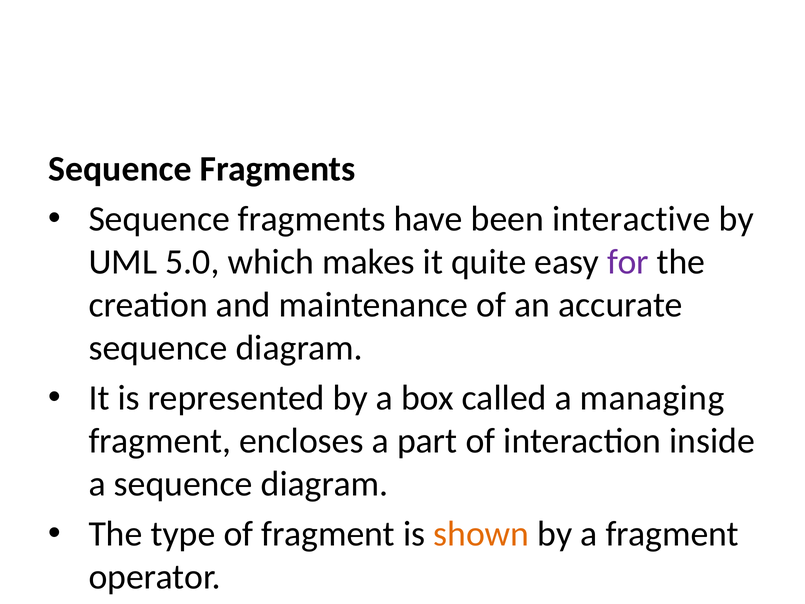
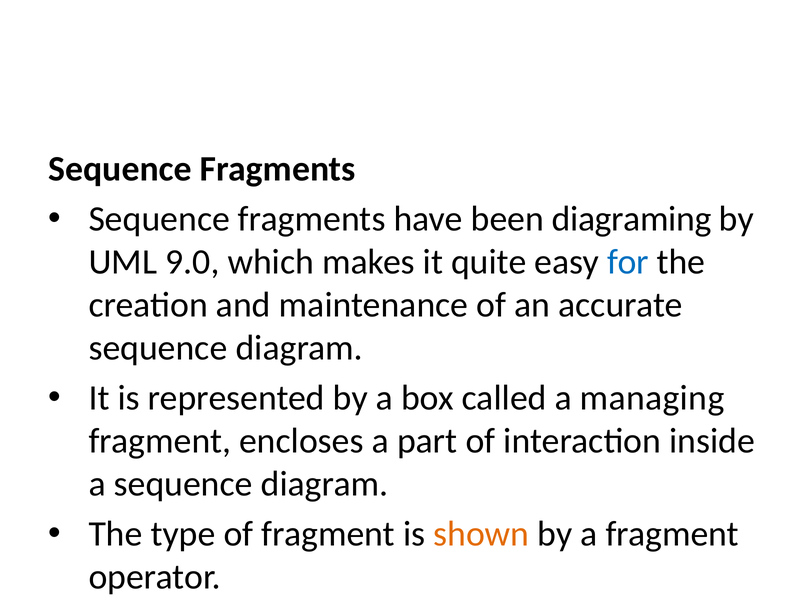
interactive: interactive -> diagraming (632, 219)
5.0: 5.0 -> 9.0 (192, 262)
for colour: purple -> blue (628, 262)
